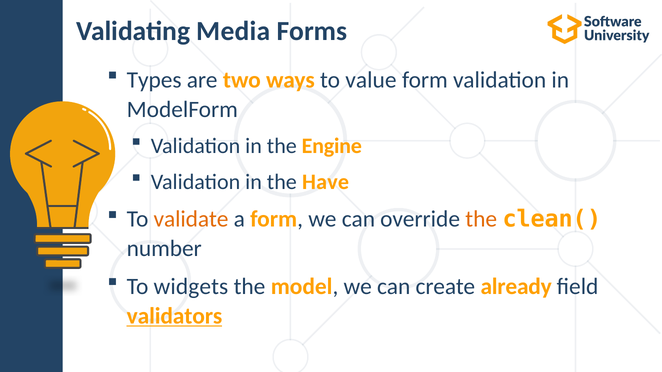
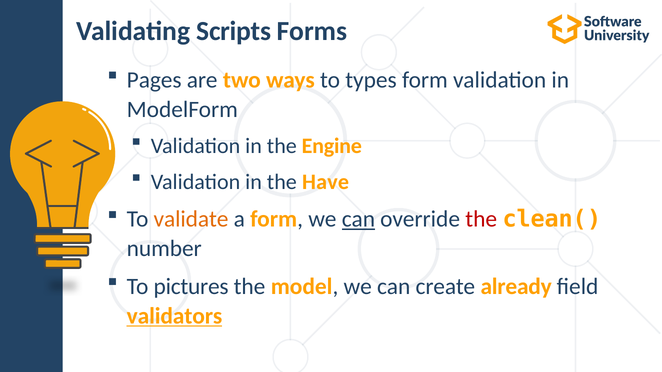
Media: Media -> Scripts (234, 31)
Types: Types -> Pages (154, 80)
value: value -> types (371, 80)
can underline: none -> present (358, 219)
the colour: orange -> red (481, 219)
widgets: widgets -> pictures (191, 287)
